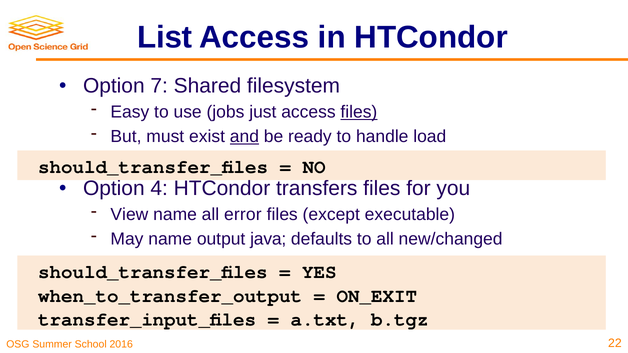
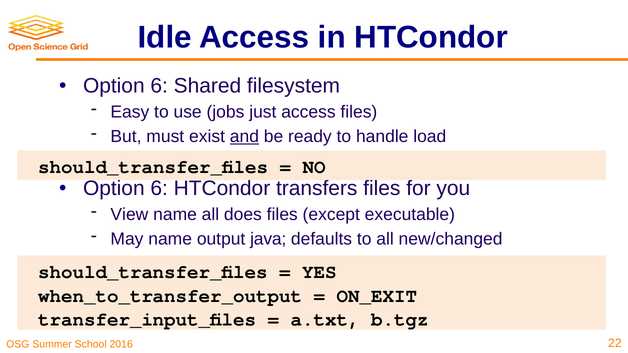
List: List -> Idle (165, 38)
7: 7 -> 6 (159, 86)
files underline: present -> none (359, 112)
4: 4 -> 6 (159, 188)
error: error -> does (243, 215)
